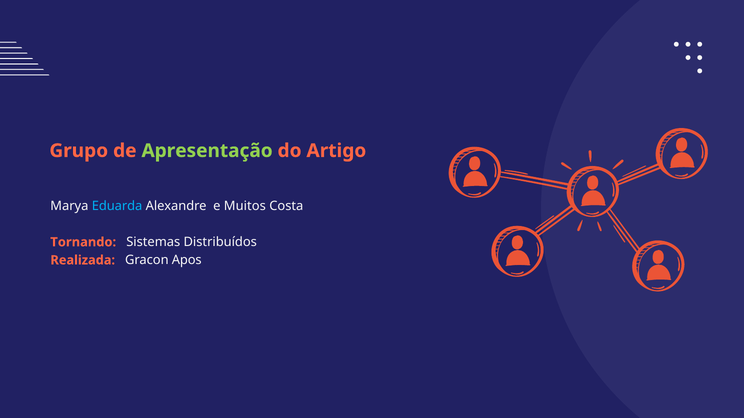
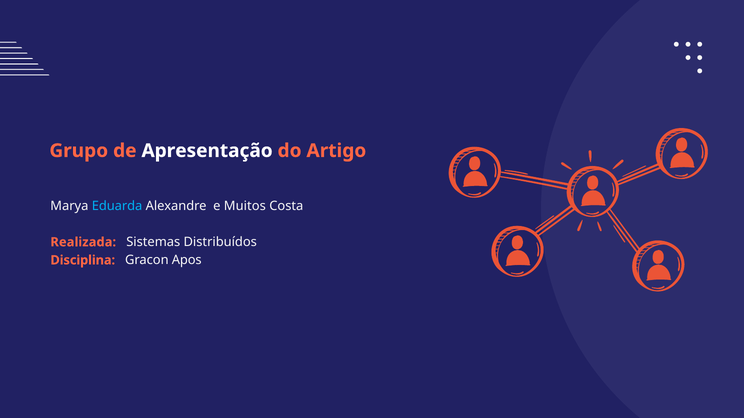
Apresentação colour: light green -> white (207, 151)
Tornando: Tornando -> Realizada (83, 242)
Realizada: Realizada -> Disciplina (83, 260)
